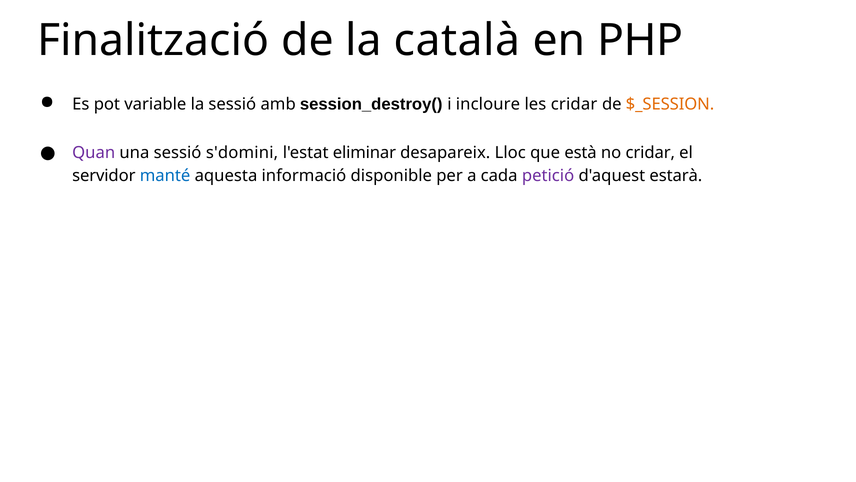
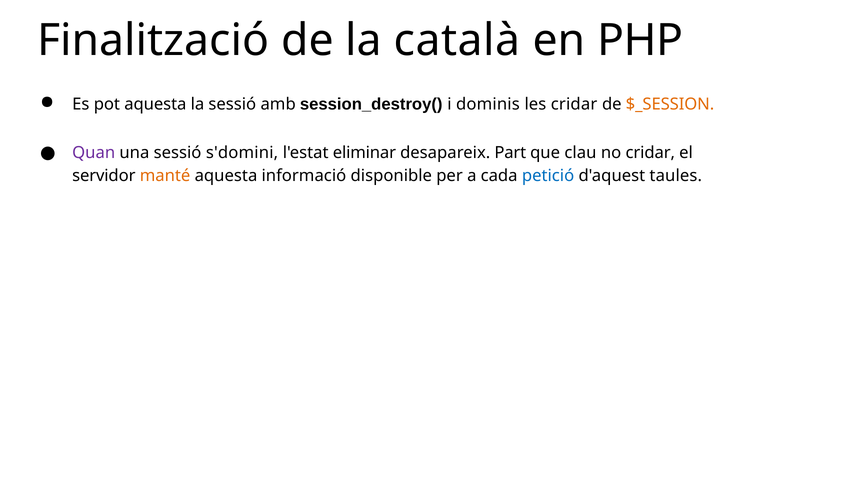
pot variable: variable -> aquesta (155, 104)
incloure: incloure -> dominis (488, 104)
Lloc: Lloc -> Part (510, 152)
està: està -> clau (580, 152)
manté colour: blue -> orange (165, 176)
petició colour: purple -> blue (548, 176)
estarà: estarà -> taules (676, 176)
